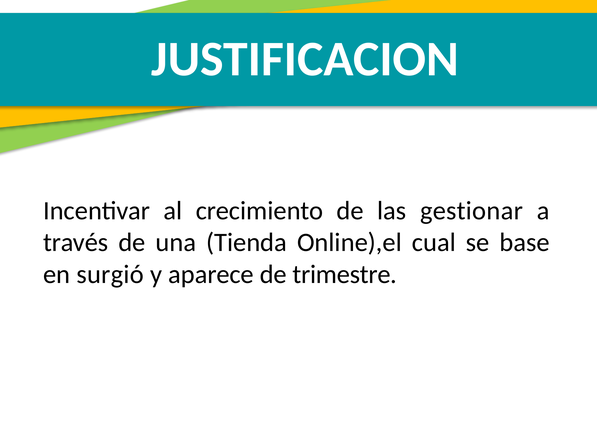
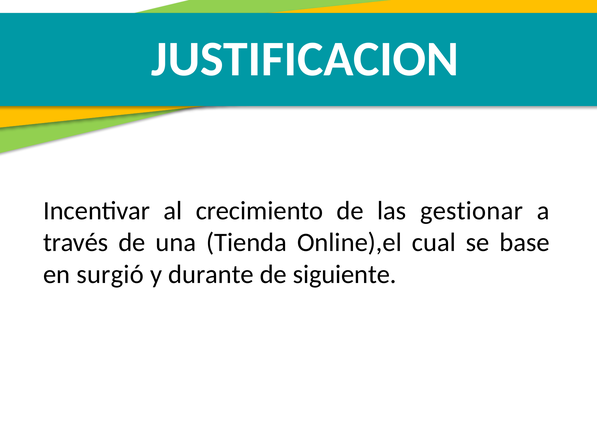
aparece: aparece -> durante (211, 274)
trimestre: trimestre -> siguiente (345, 274)
